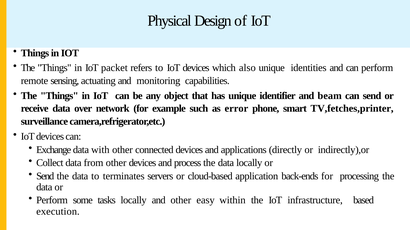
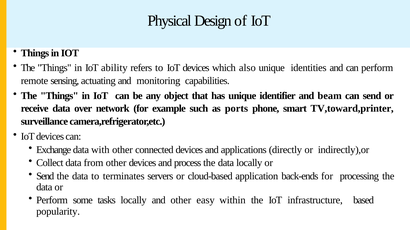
packet: packet -> ability (114, 68)
error: error -> ports (236, 109)
TV,fetches,printer: TV,fetches,printer -> TV,toward,printer (352, 109)
execution: execution -> popularity (58, 212)
